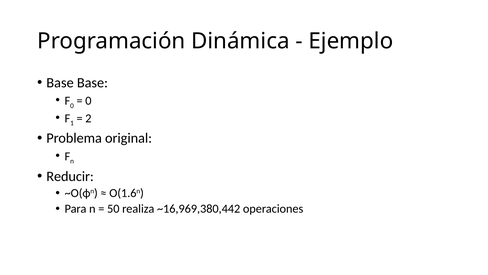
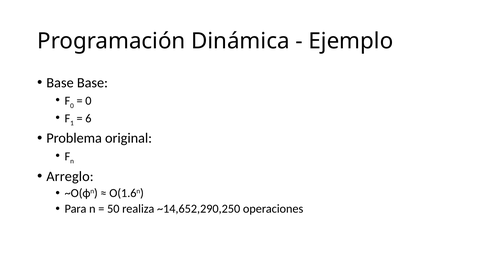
2: 2 -> 6 (88, 118)
Reducir: Reducir -> Arreglo (70, 176)
~16,969,380,442: ~16,969,380,442 -> ~14,652,290,250 (199, 209)
